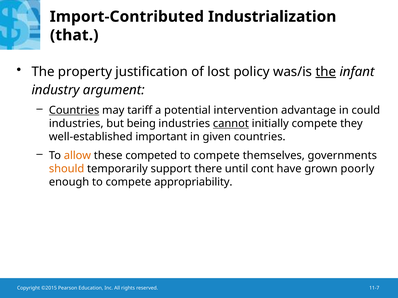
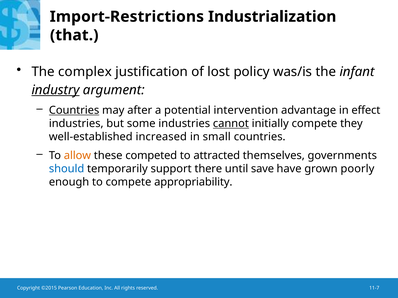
Import-Contributed: Import-Contributed -> Import-Restrictions (127, 17)
property: property -> complex (85, 72)
the underline: present -> none (326, 72)
industry underline: none -> present (56, 90)
tariff: tariff -> after (140, 110)
could: could -> effect (366, 110)
being: being -> some (141, 124)
important: important -> increased (161, 137)
given: given -> small (217, 137)
compete: compete -> attracted (217, 156)
should colour: orange -> blue (67, 169)
cont: cont -> save (262, 169)
